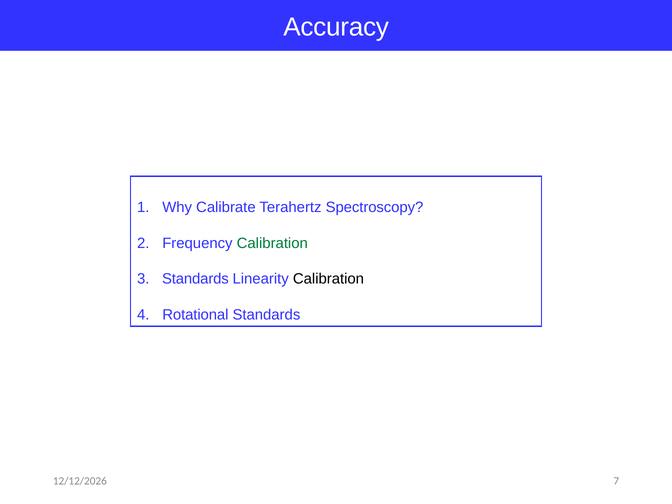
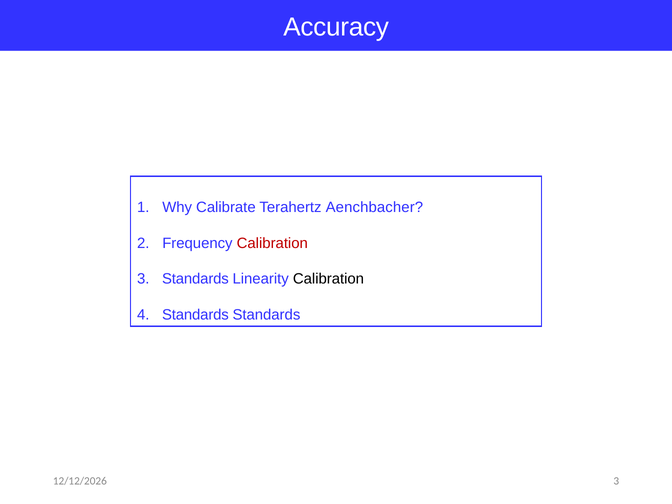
Spectroscopy: Spectroscopy -> Aenchbacher (374, 207)
Calibration colour: green -> red (272, 243)
Rotational: Rotational -> Standards (195, 315)
7: 7 -> 3 (616, 481)
